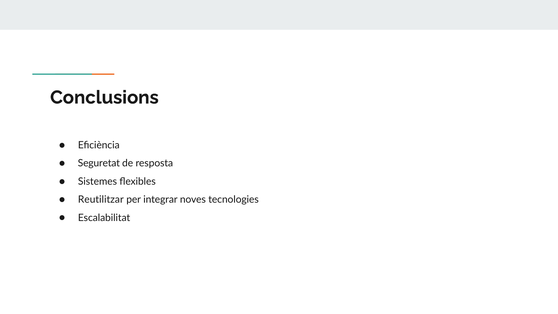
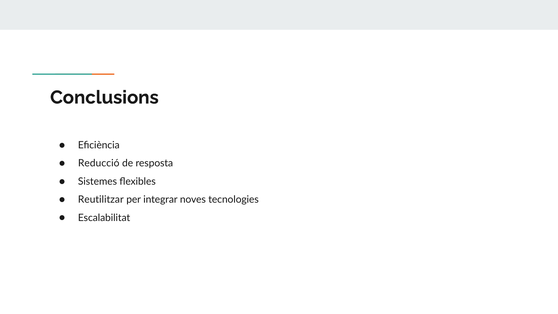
Seguretat: Seguretat -> Reducció (99, 163)
